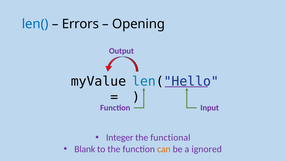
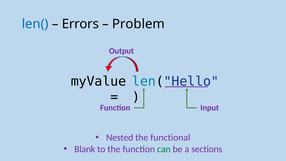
Opening: Opening -> Problem (138, 24)
Integer: Integer -> Nested (120, 138)
can colour: orange -> green (164, 149)
ignored: ignored -> sections (207, 149)
